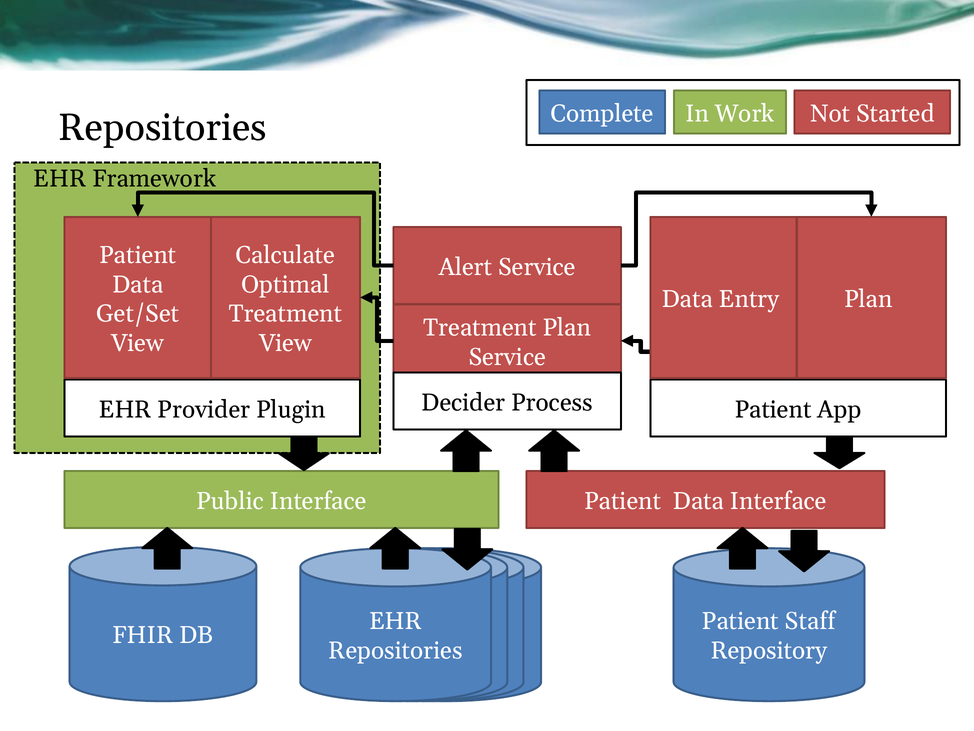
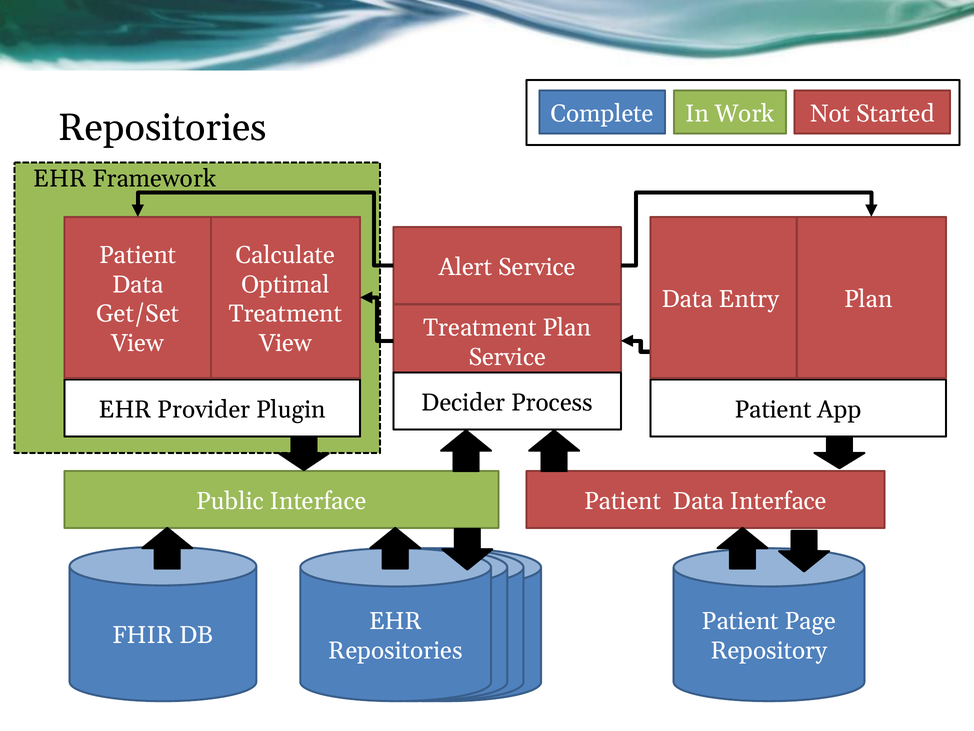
Staff: Staff -> Page (810, 621)
